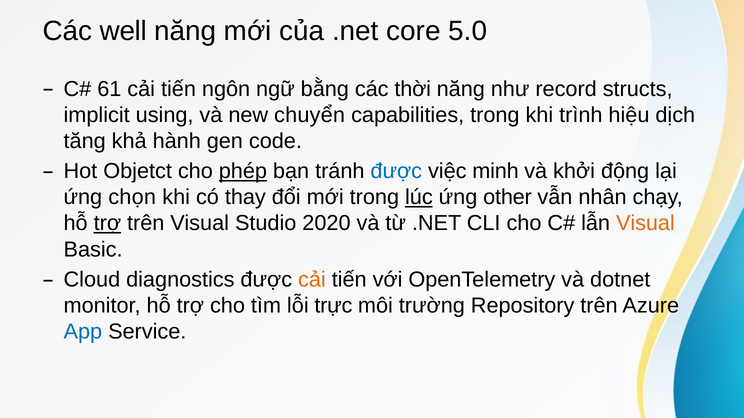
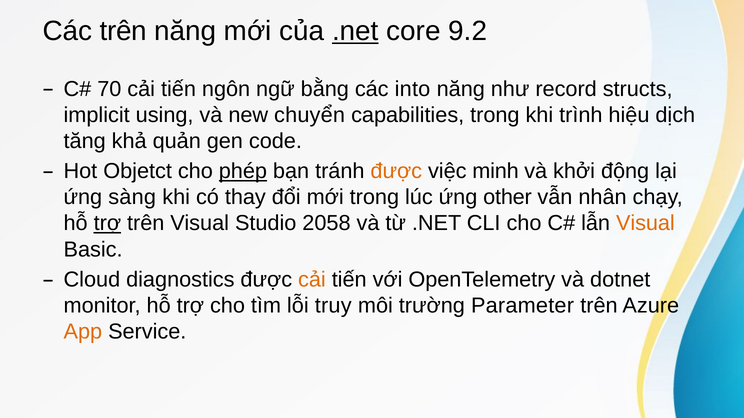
Các well: well -> trên (123, 31)
.net underline: none -> present (355, 31)
5.0: 5.0 -> 9.2 (468, 31)
61: 61 -> 70 (109, 89)
thời: thời -> into (412, 89)
hành: hành -> quản (177, 141)
được colour: blue -> orange (396, 171)
chọn: chọn -> sàng (132, 198)
lúc underline: present -> none (419, 198)
2020: 2020 -> 2058 (326, 224)
trực: trực -> truy (333, 306)
Repository: Repository -> Parameter (523, 306)
App colour: blue -> orange (83, 332)
